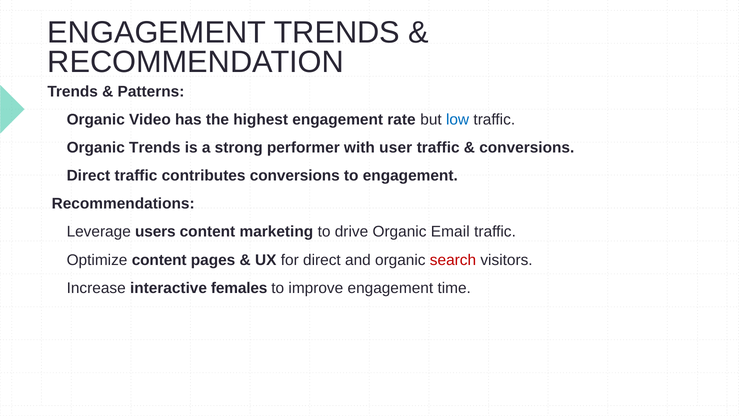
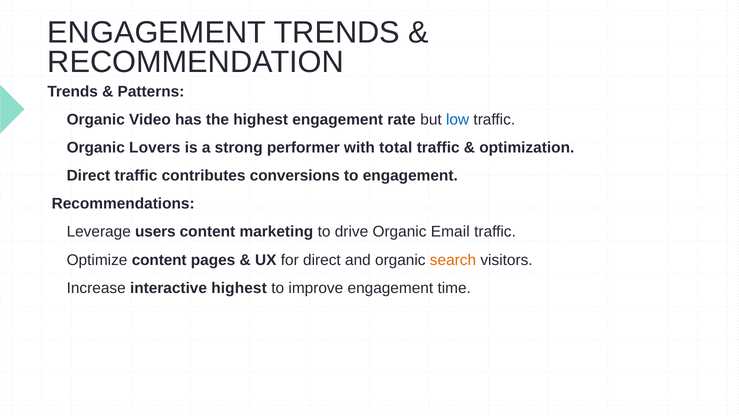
Trends: Trends -> Lovers (155, 148)
user: user -> total (396, 148)
conversions: conversions -> optimization (527, 148)
search colour: red -> orange (453, 260)
interactive females: females -> highest (239, 288)
